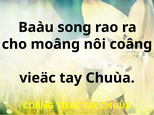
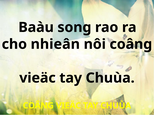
moâng: moâng -> nhieân (55, 44)
